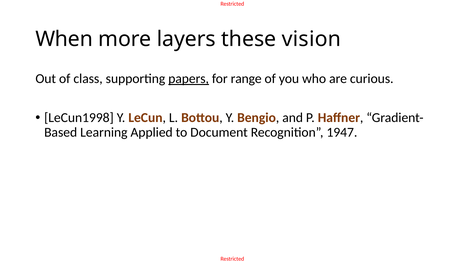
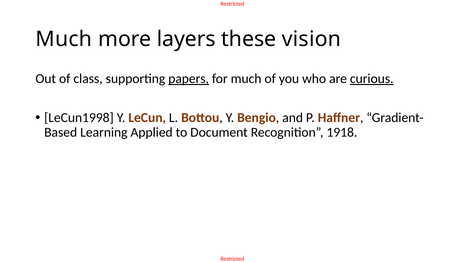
When: When -> Much (64, 39)
for range: range -> much (246, 79)
curious underline: none -> present (372, 79)
1947: 1947 -> 1918 (342, 132)
